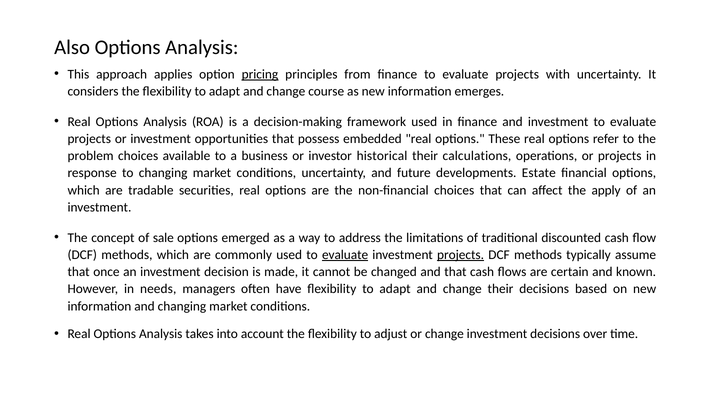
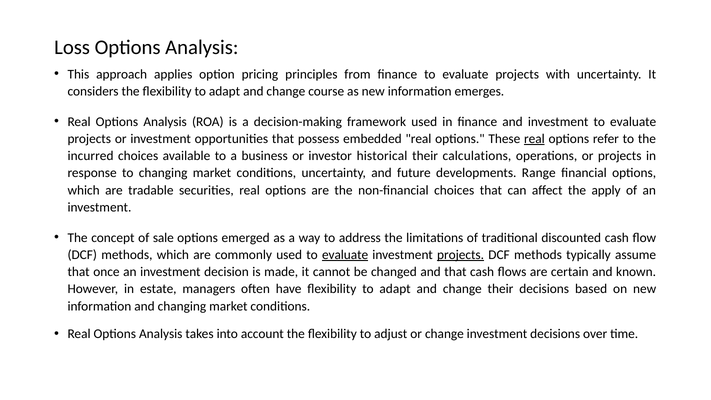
Also: Also -> Loss (72, 47)
pricing underline: present -> none (260, 74)
real underline: none -> present (534, 139)
problem: problem -> incurred (91, 156)
Estate: Estate -> Range (539, 173)
needs: needs -> estate (158, 289)
